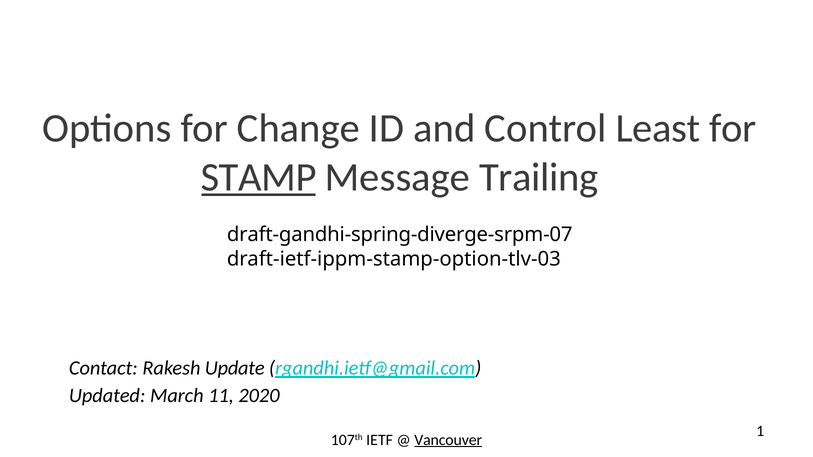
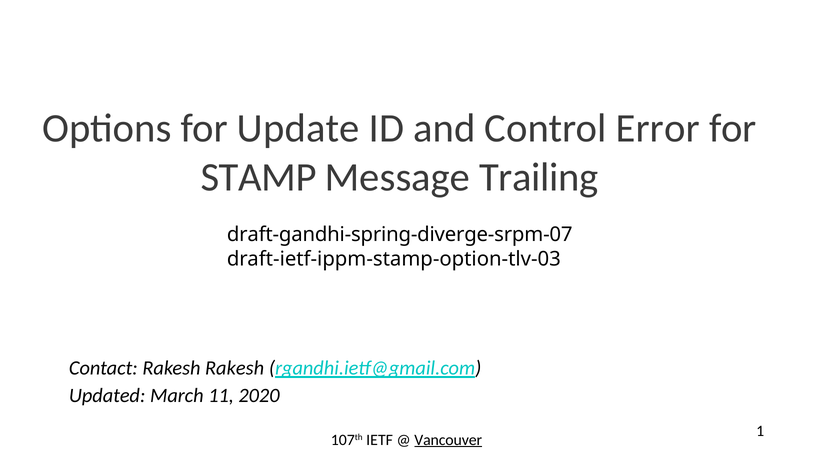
Change: Change -> Update (298, 128)
Least: Least -> Error (658, 128)
STAMP underline: present -> none (259, 177)
Rakesh Update: Update -> Rakesh (235, 368)
